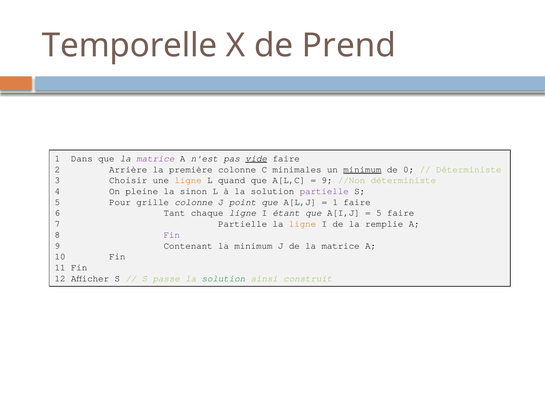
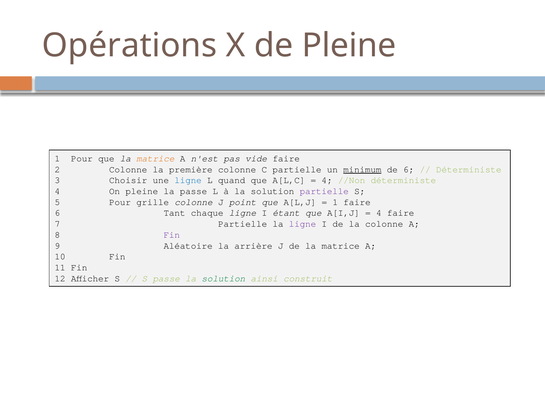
Temporelle: Temporelle -> Opérations (130, 45)
de Prend: Prend -> Pleine (349, 45)
1 Dans: Dans -> Pour (82, 158)
matrice colour: purple -> orange (155, 158)
vide underline: present -> none (256, 158)
2 Arrière: Arrière -> Colonne (128, 169)
C minimales: minimales -> partielle (297, 169)
de 0: 0 -> 6 (409, 169)
ligne colour: orange -> blue (188, 180)
9: 9 -> 4 (327, 180)
la sinon: sinon -> passe (194, 191)
5: 5 -> 4 (379, 213)
ligne colour: orange -> purple (303, 224)
la remplie: remplie -> colonne (384, 224)
Contenant: Contenant -> Aléatoire (188, 246)
la minimum: minimum -> arrière (253, 246)
